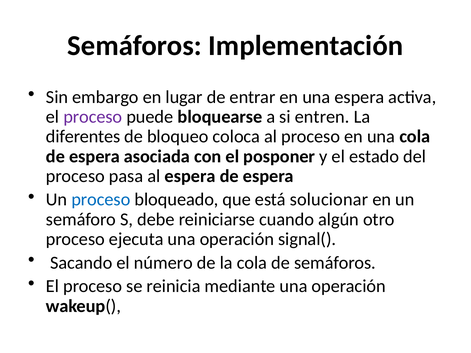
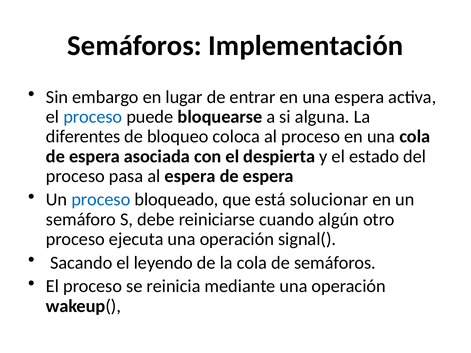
proceso colour: purple -> blue (93, 117)
entren: entren -> alguna (322, 117)
posponer: posponer -> despierta (279, 156)
número: número -> leyendo (163, 263)
